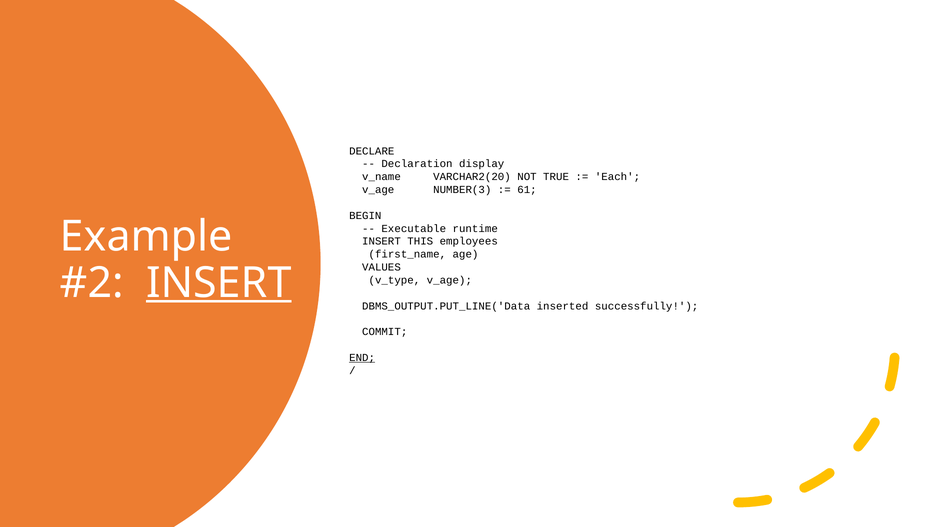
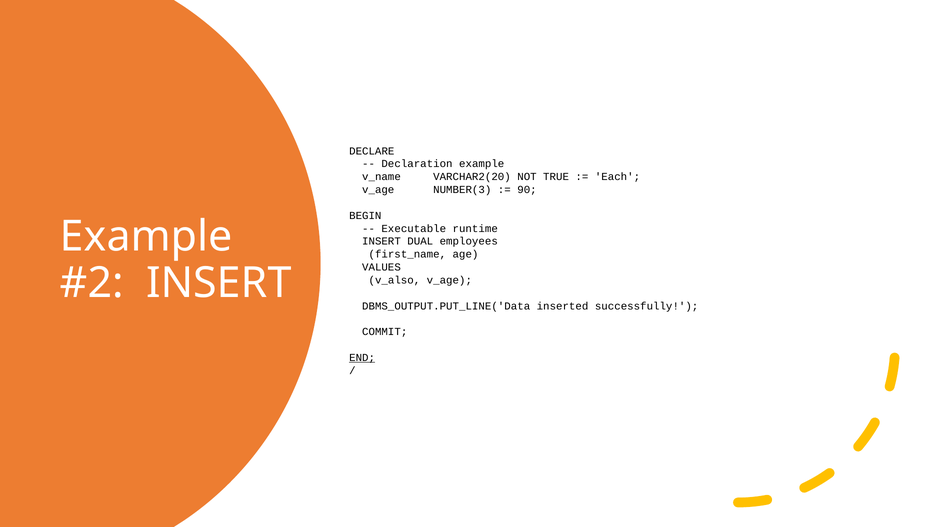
Declaration display: display -> example (482, 164)
61: 61 -> 90 (527, 190)
THIS: THIS -> DUAL (420, 242)
INSERT underline: present -> none (219, 283)
v_type: v_type -> v_also (394, 281)
